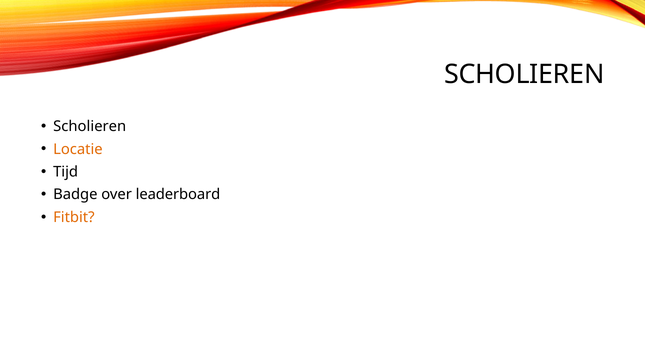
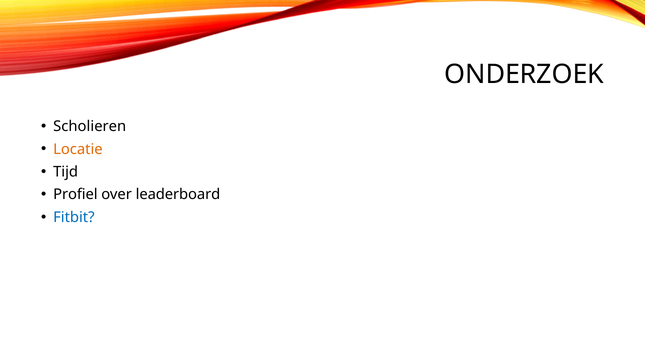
SCHOLIEREN: SCHOLIEREN -> ONDERZOEK (524, 74)
Badge: Badge -> Profiel (75, 194)
Fitbit colour: orange -> blue (74, 217)
